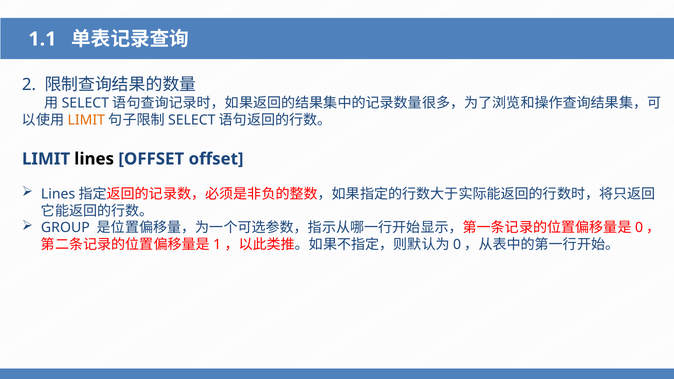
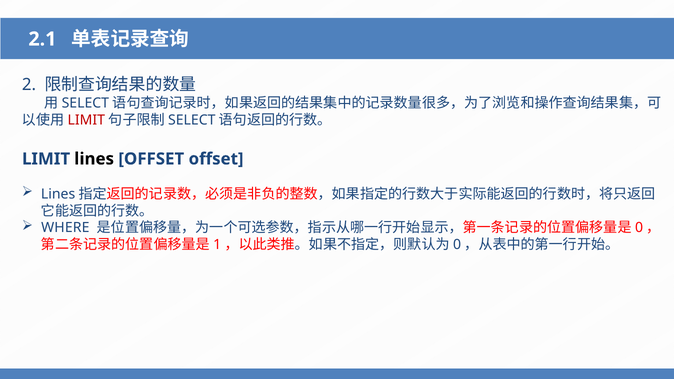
1.1: 1.1 -> 2.1 (42, 39)
LIMIT colour: orange -> red (86, 120)
GROUP: GROUP -> WHERE (65, 228)
